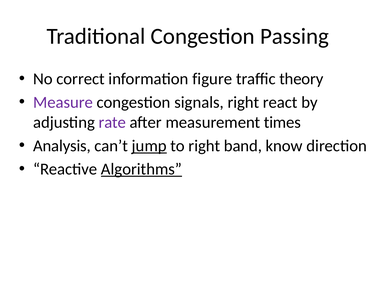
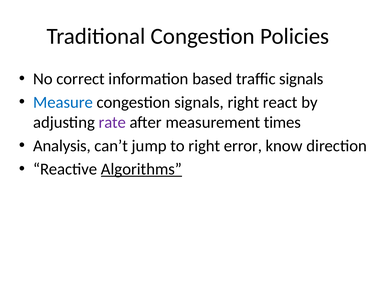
Passing: Passing -> Policies (295, 36)
figure: figure -> based (212, 79)
traffic theory: theory -> signals (301, 79)
Measure colour: purple -> blue (63, 102)
jump underline: present -> none (149, 146)
band: band -> error (243, 146)
